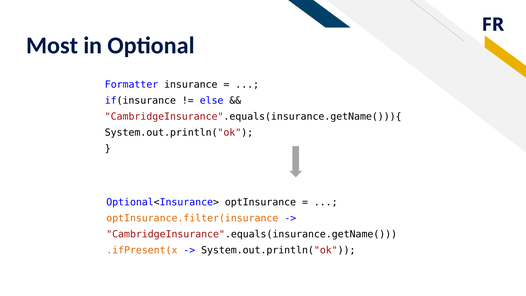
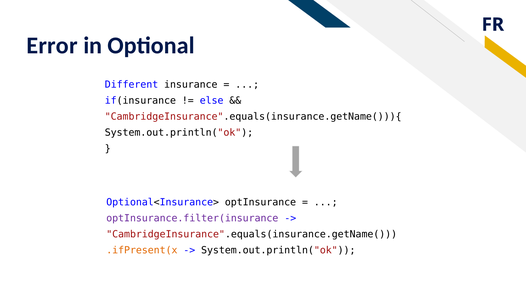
Most: Most -> Error (52, 45)
Formatter: Formatter -> Different (132, 85)
optInsurance.filter(insurance colour: orange -> purple (192, 218)
